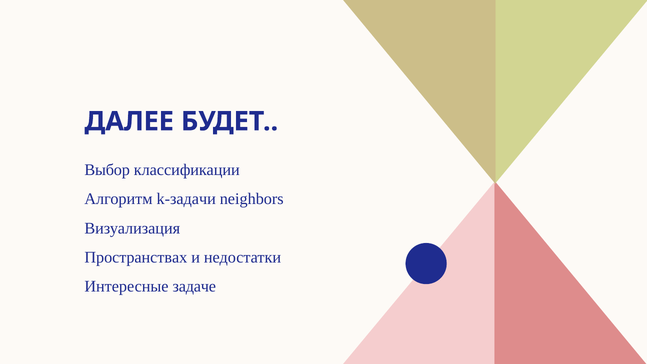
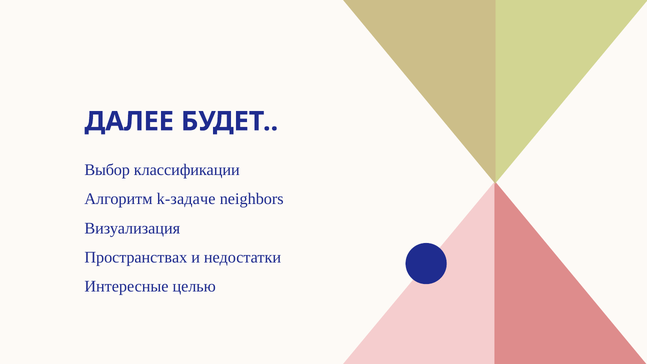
k-задачи: k-задачи -> k-задаче (186, 199)
задаче: задаче -> целью (194, 286)
